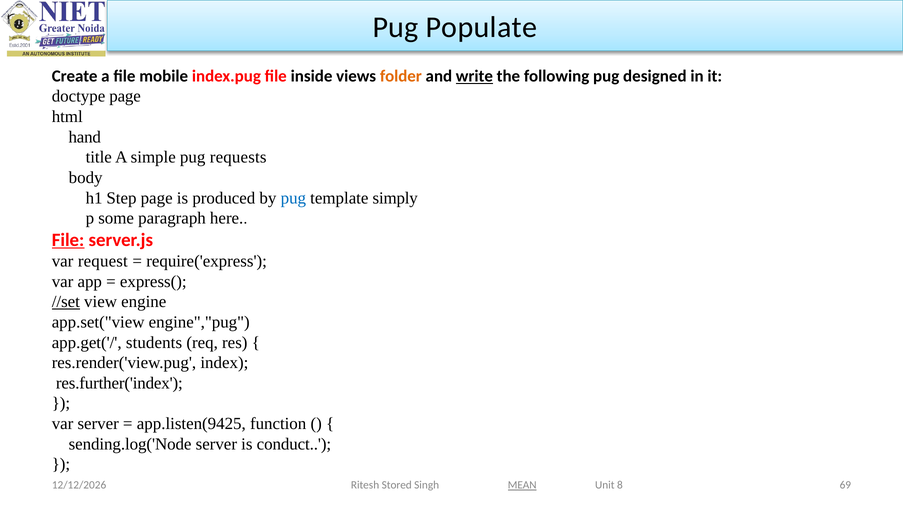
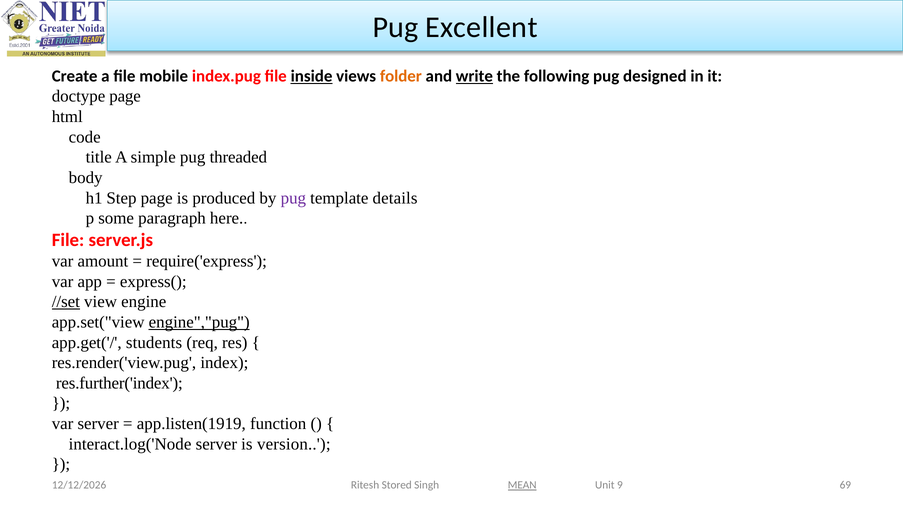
Populate: Populate -> Excellent (481, 28)
inside underline: none -> present (312, 76)
hand: hand -> code (85, 137)
requests: requests -> threaded (238, 157)
pug colour: blue -> purple (293, 198)
simply: simply -> details (395, 198)
File underline: present -> none (68, 240)
request: request -> amount (103, 261)
engine","pug underline: none -> present (199, 322)
app.listen(9425: app.listen(9425 -> app.listen(1919 (191, 424)
sending.log('Node: sending.log('Node -> interact.log('Node (130, 444)
conduct: conduct -> version (294, 444)
8: 8 -> 9 (620, 485)
